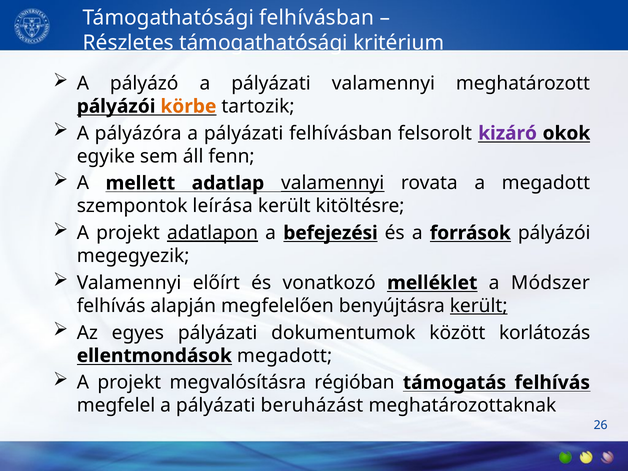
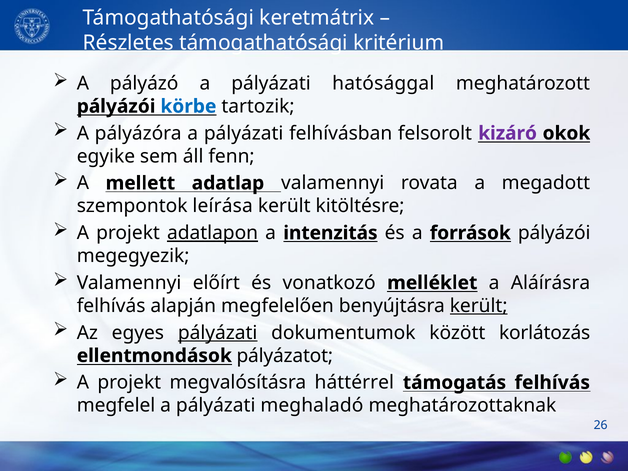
Támogathatósági felhívásban: felhívásban -> keretmátrix (317, 18)
pályázati valamennyi: valamennyi -> hatósággal (383, 83)
körbe colour: orange -> blue (188, 106)
valamennyi underline: present -> none (333, 183)
befejezési: befejezési -> intenzitás (330, 233)
Módszer: Módszer -> Aláírásra (551, 283)
pályázati underline: none -> present (218, 333)
ellentmondások megadott: megadott -> pályázatot (285, 356)
régióban: régióban -> háttérrel (354, 383)
beruházást: beruházást -> meghaladó (312, 406)
